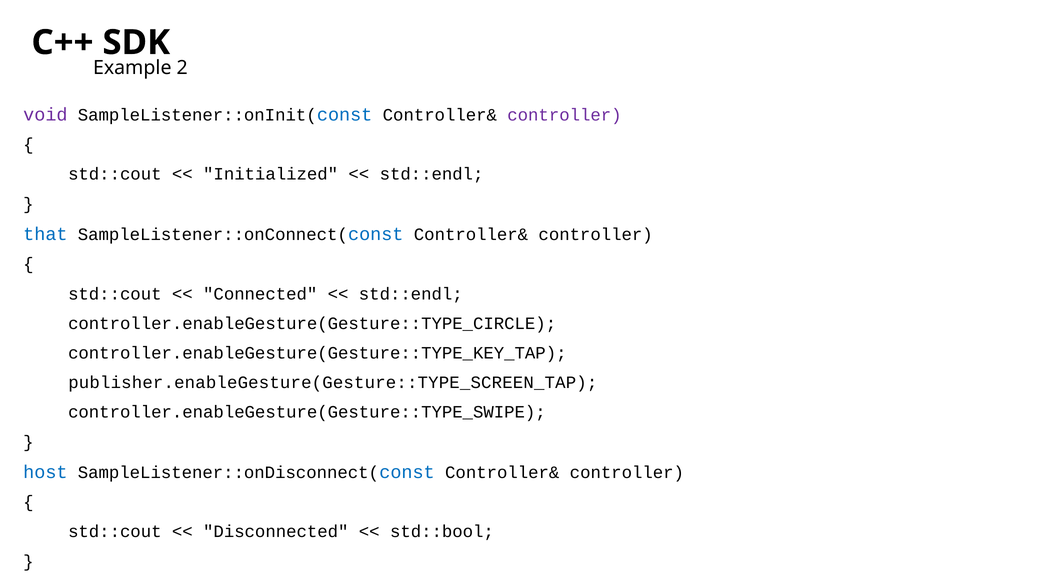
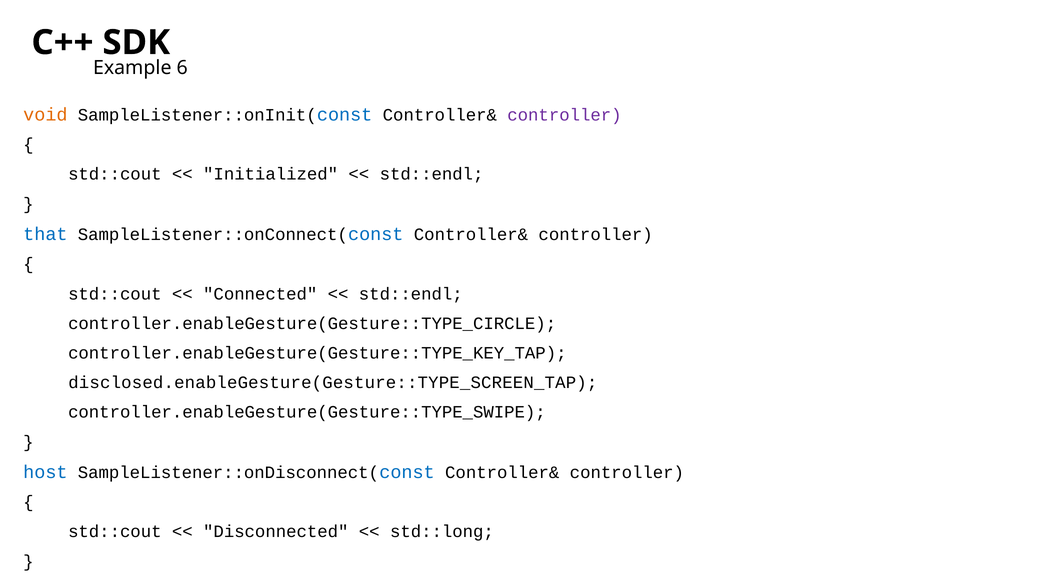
2: 2 -> 6 (182, 68)
void colour: purple -> orange (45, 114)
publisher.enableGesture(Gesture::TYPE_SCREEN_TAP: publisher.enableGesture(Gesture::TYPE_SCREEN_TAP -> disclosed.enableGesture(Gesture::TYPE_SCREEN_TAP (333, 383)
std::bool: std::bool -> std::long (442, 532)
